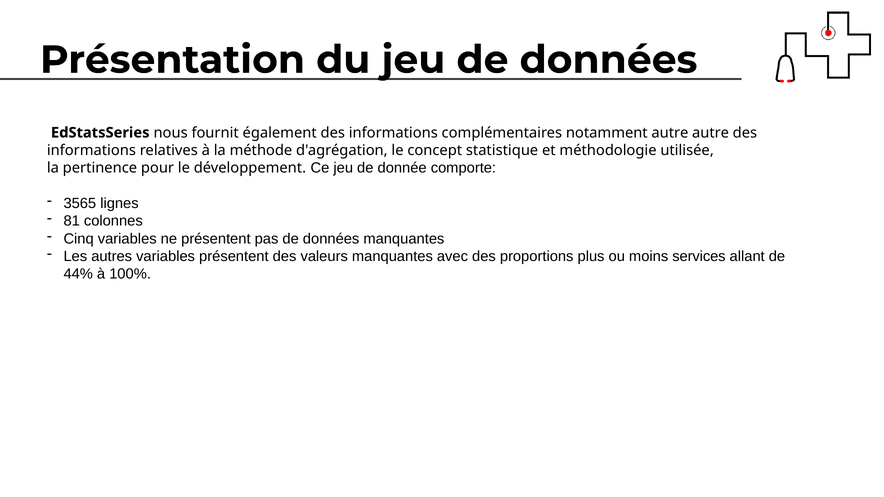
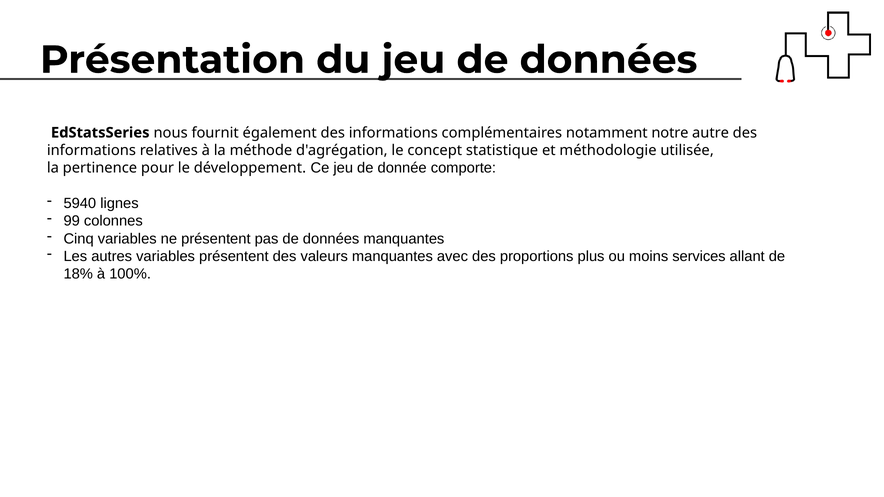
notamment autre: autre -> notre (670, 133)
3565: 3565 -> 5940 (80, 203)
81: 81 -> 99 (72, 221)
44%: 44% -> 18% (78, 274)
